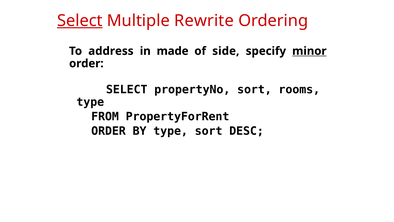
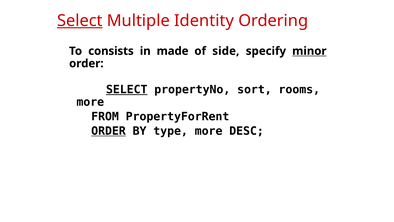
Rewrite: Rewrite -> Identity (204, 21)
address: address -> consists (111, 51)
SELECT underline: none -> present (127, 90)
type: type -> more (90, 102)
ORDER underline: none -> present (109, 131)
type sort: sort -> more (209, 131)
